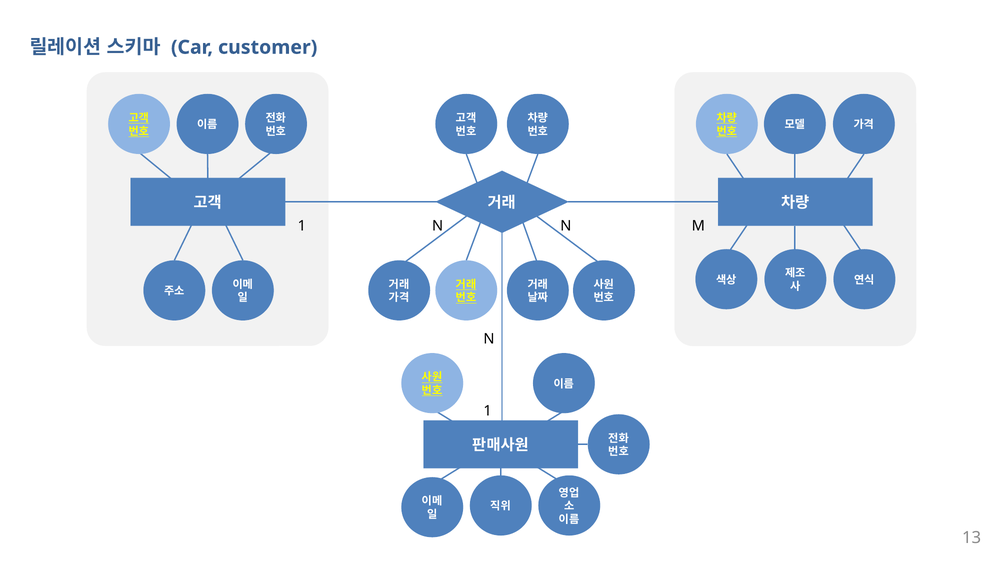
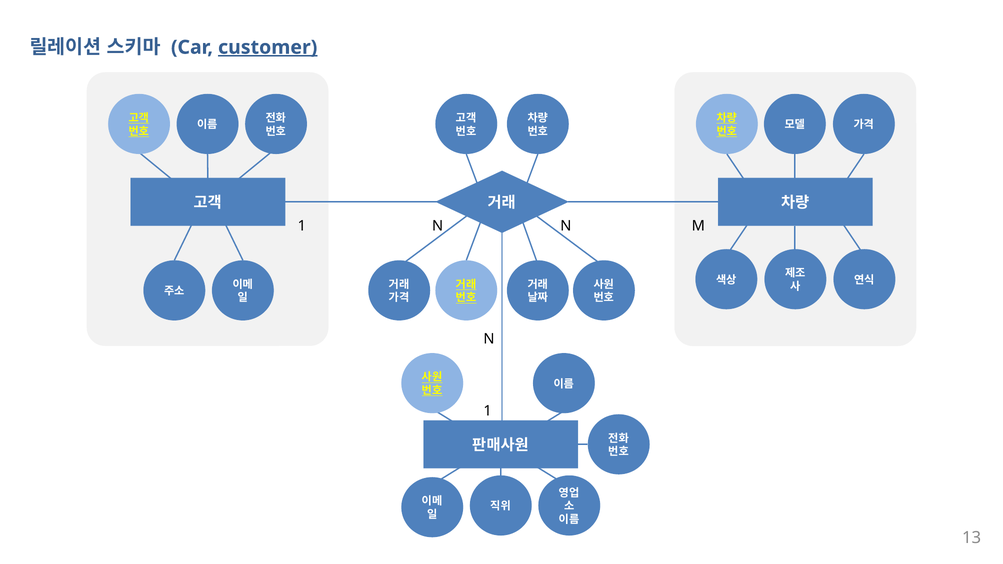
customer underline: none -> present (268, 47)
